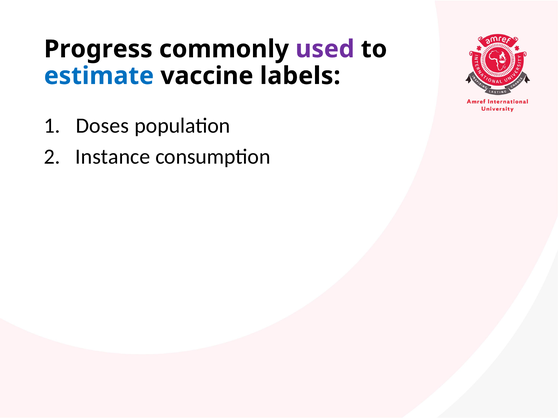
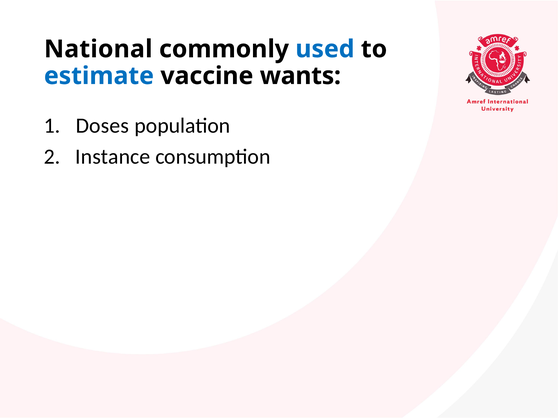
Progress: Progress -> National (98, 49)
used colour: purple -> blue (325, 49)
labels: labels -> wants (300, 76)
